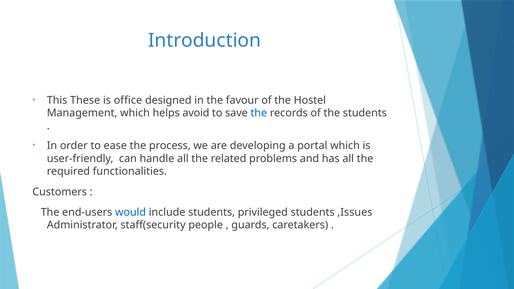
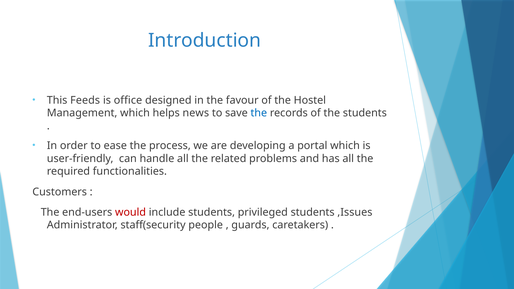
These: These -> Feeds (85, 100)
avoid: avoid -> news (196, 113)
would colour: blue -> red (131, 212)
